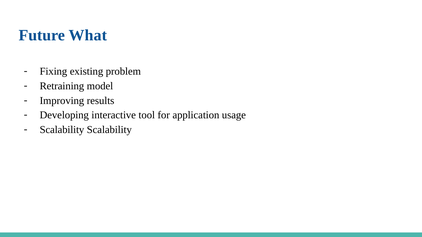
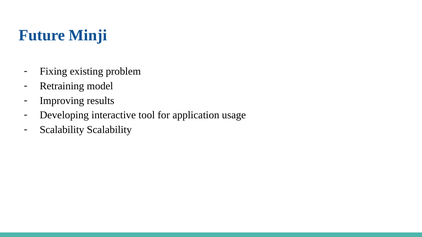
What: What -> Minji (88, 35)
